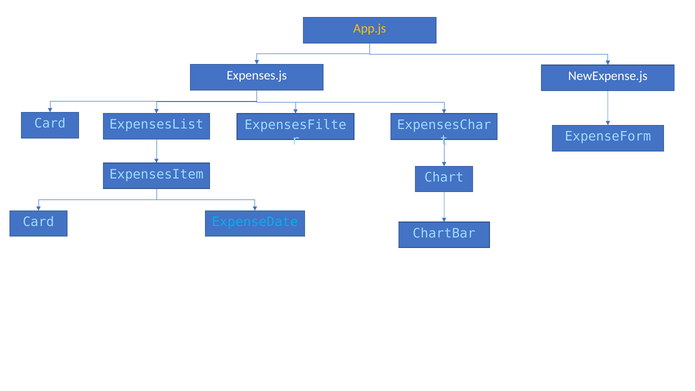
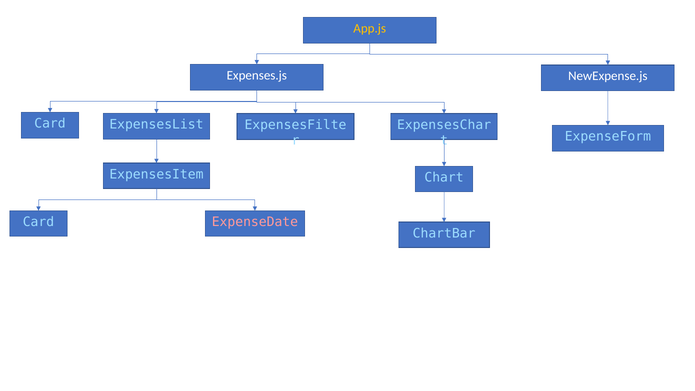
ExpenseDate colour: light blue -> pink (255, 222)
